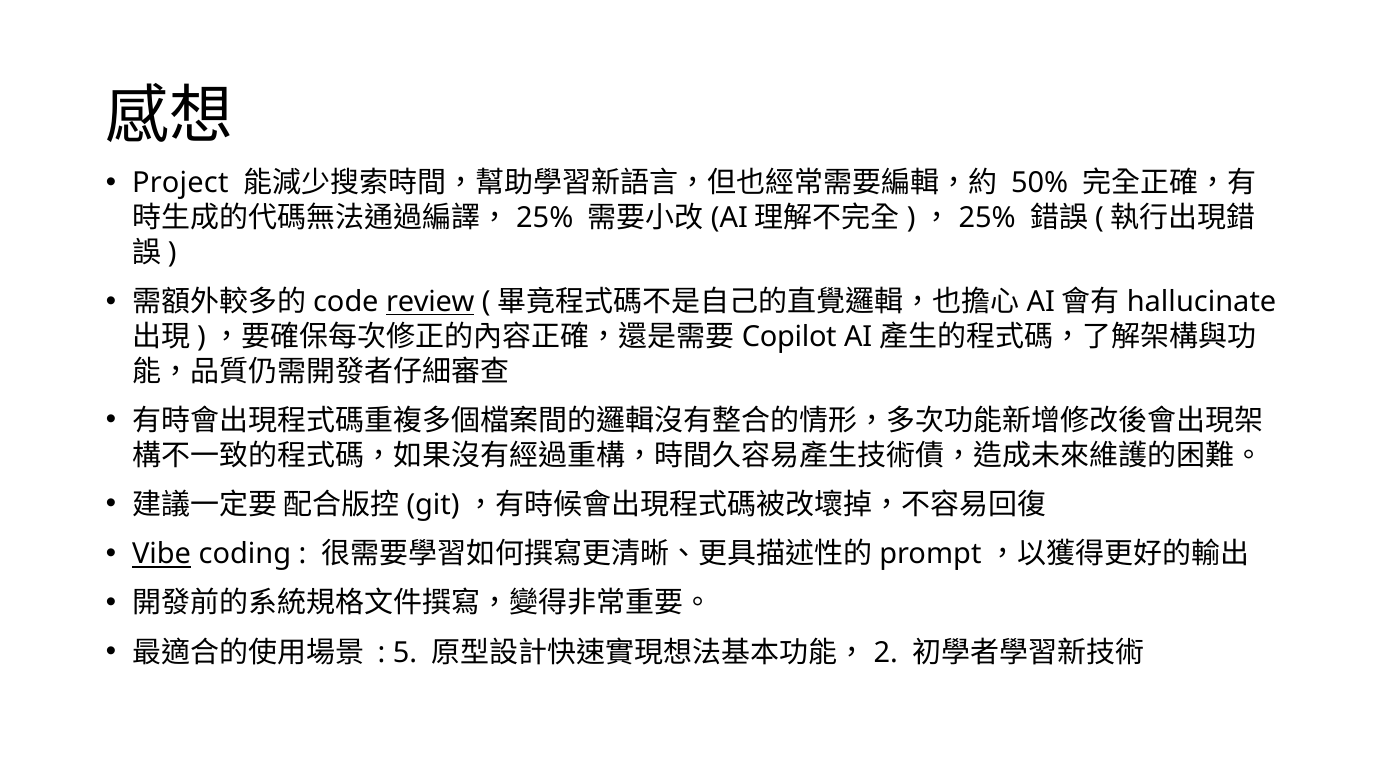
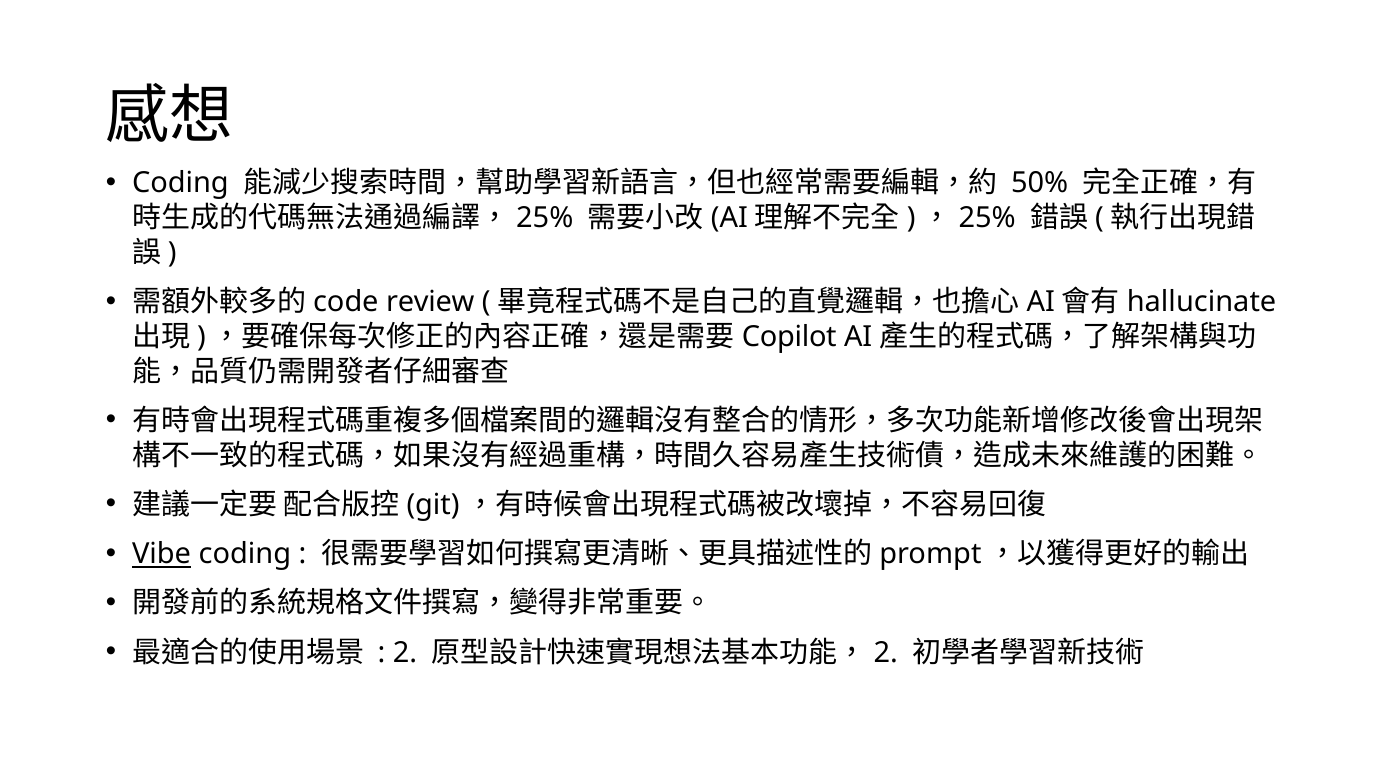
Project: Project -> Coding (180, 183)
review underline: present -> none (430, 302)
5: 5 -> 2 (405, 653)
